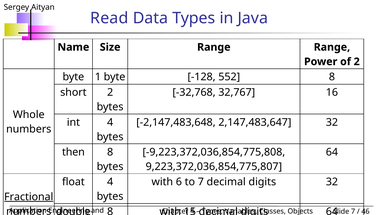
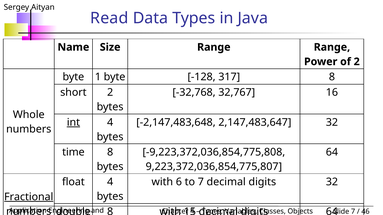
552: 552 -> 317 (229, 77)
int underline: none -> present (73, 123)
then: then -> time (73, 152)
